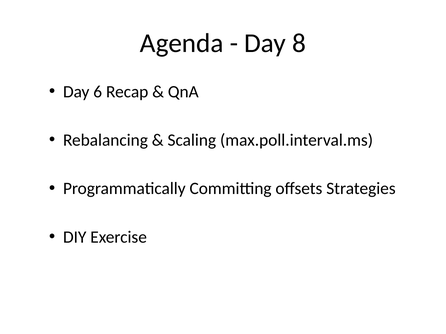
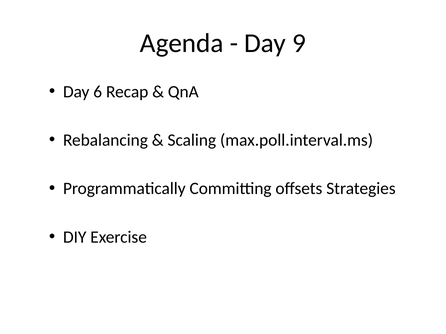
8: 8 -> 9 (299, 43)
